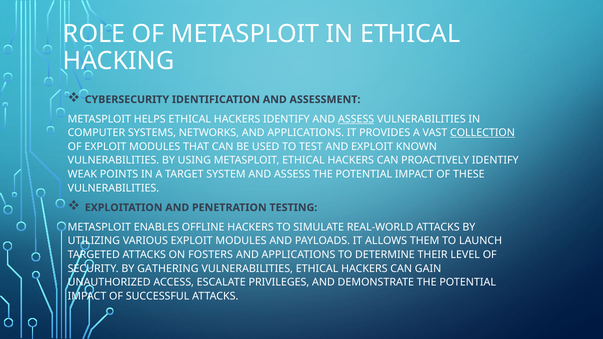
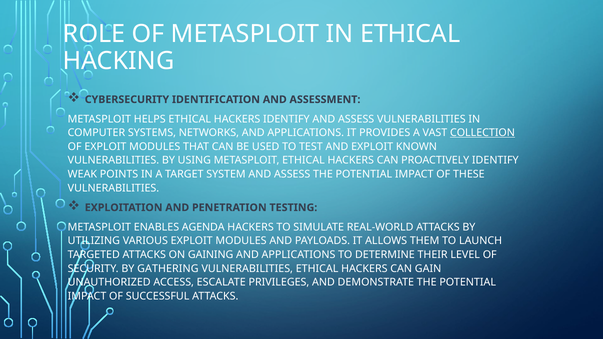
ASSESS underline: present -> none (356, 119)
OFFLINE: OFFLINE -> AGENDA (203, 227)
FOSTERS: FOSTERS -> GAINING (211, 255)
